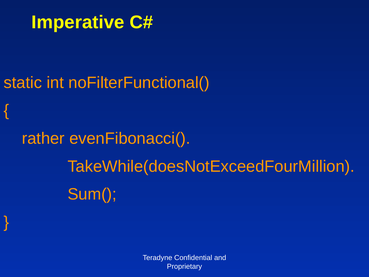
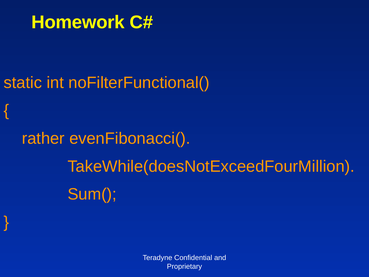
Imperative: Imperative -> Homework (78, 22)
